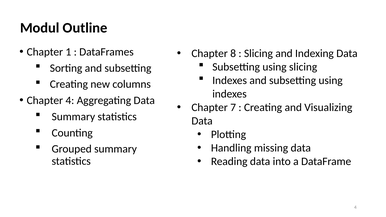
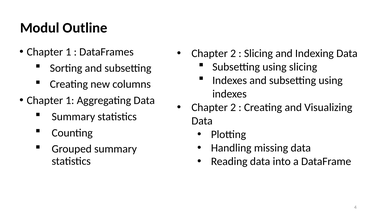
8: 8 -> 2 (233, 53)
4: 4 -> 1 (70, 101)
7: 7 -> 2 (233, 108)
